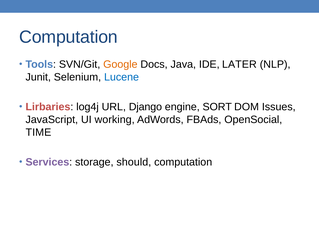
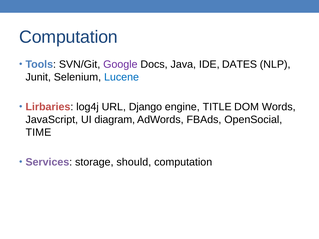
Google colour: orange -> purple (120, 65)
LATER: LATER -> DATES (239, 65)
SORT: SORT -> TITLE (217, 107)
Issues: Issues -> Words (279, 107)
working: working -> diagram (115, 120)
